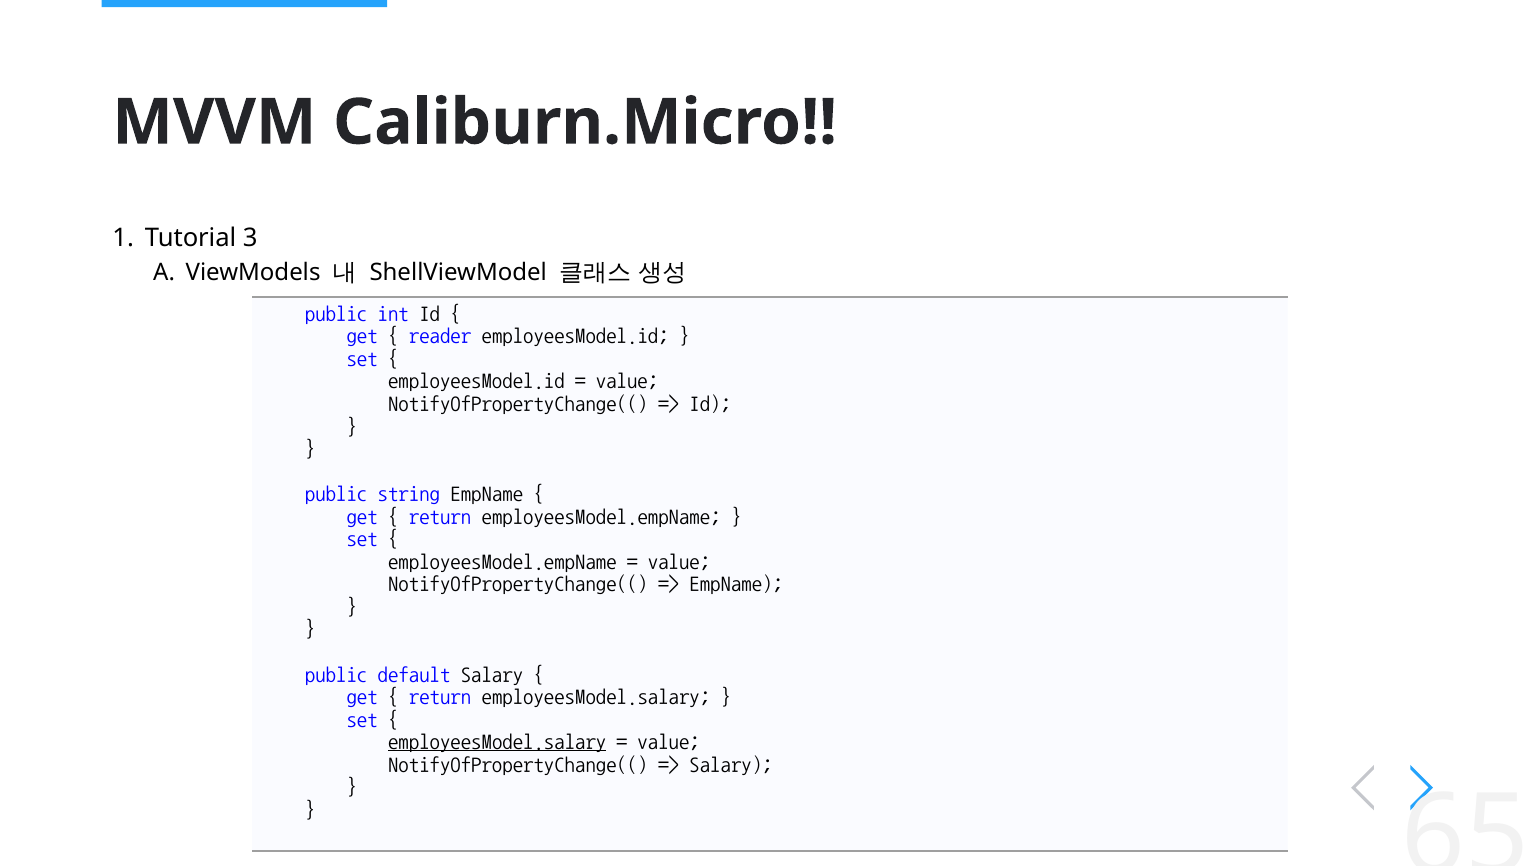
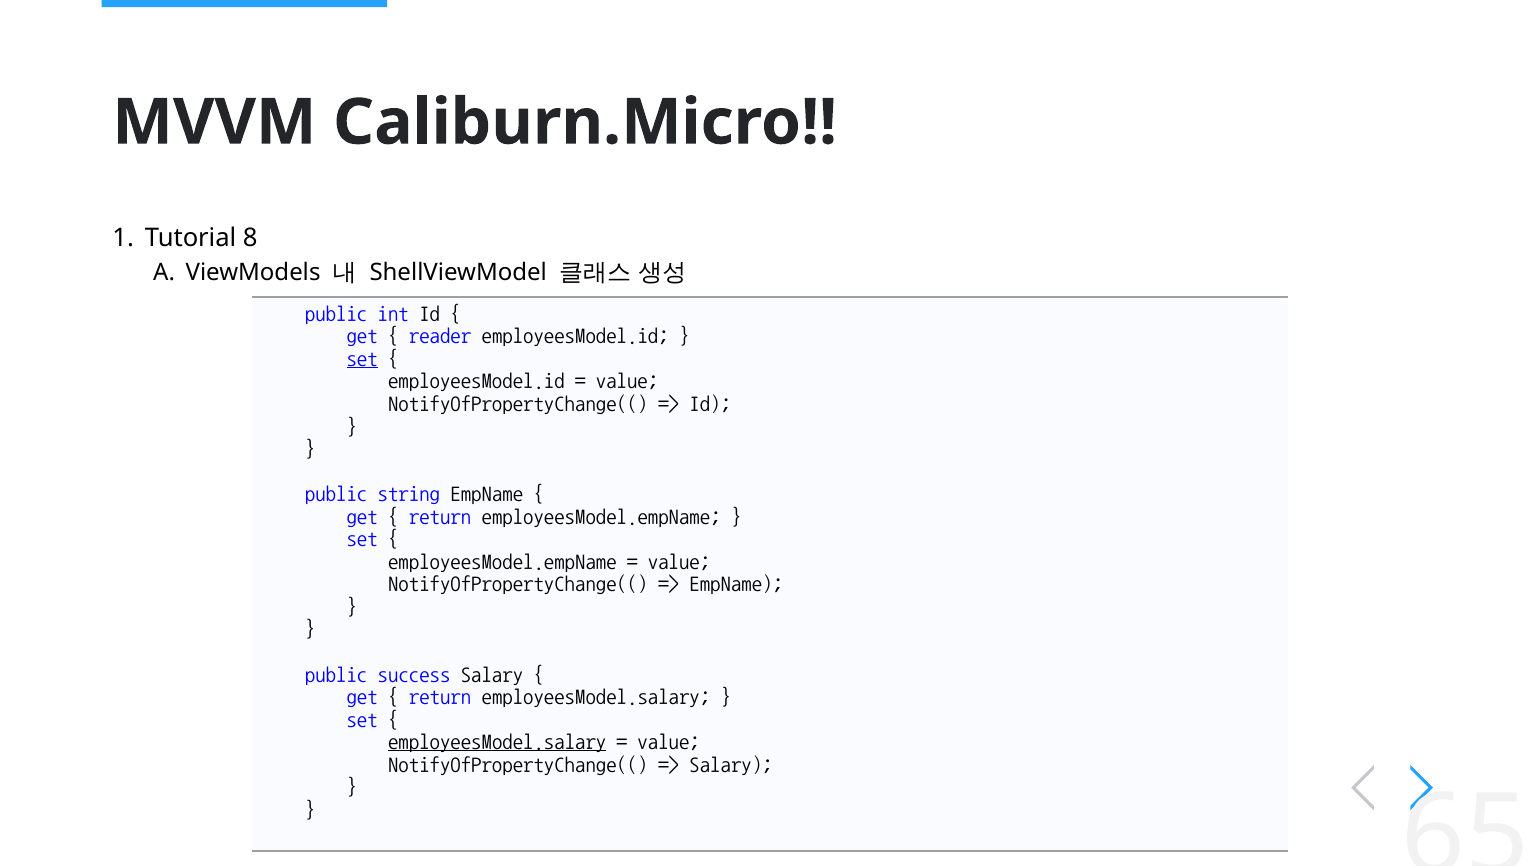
3: 3 -> 8 (250, 238)
set underline: none -> present (362, 358)
default: default -> success (414, 674)
